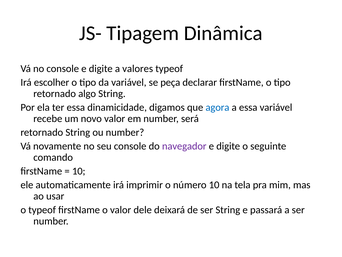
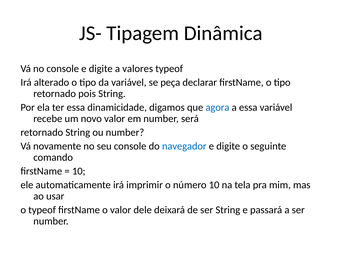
escolher: escolher -> alterado (52, 82)
algo: algo -> pois (87, 94)
navegador colour: purple -> blue (184, 146)
